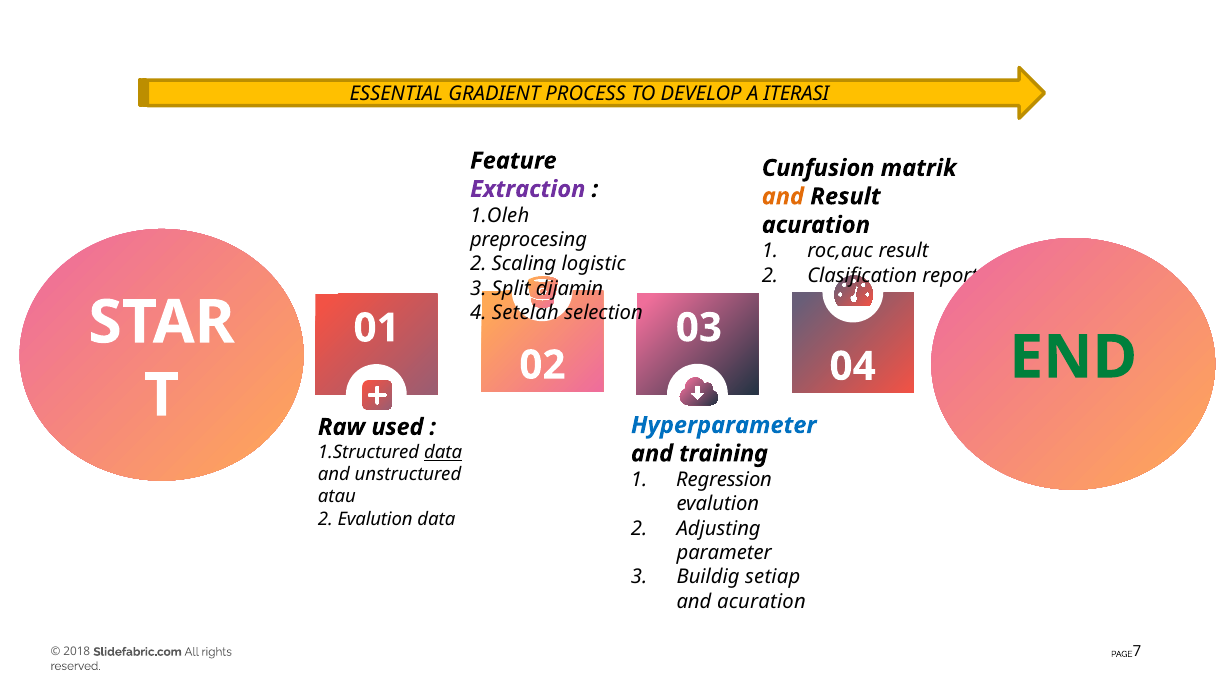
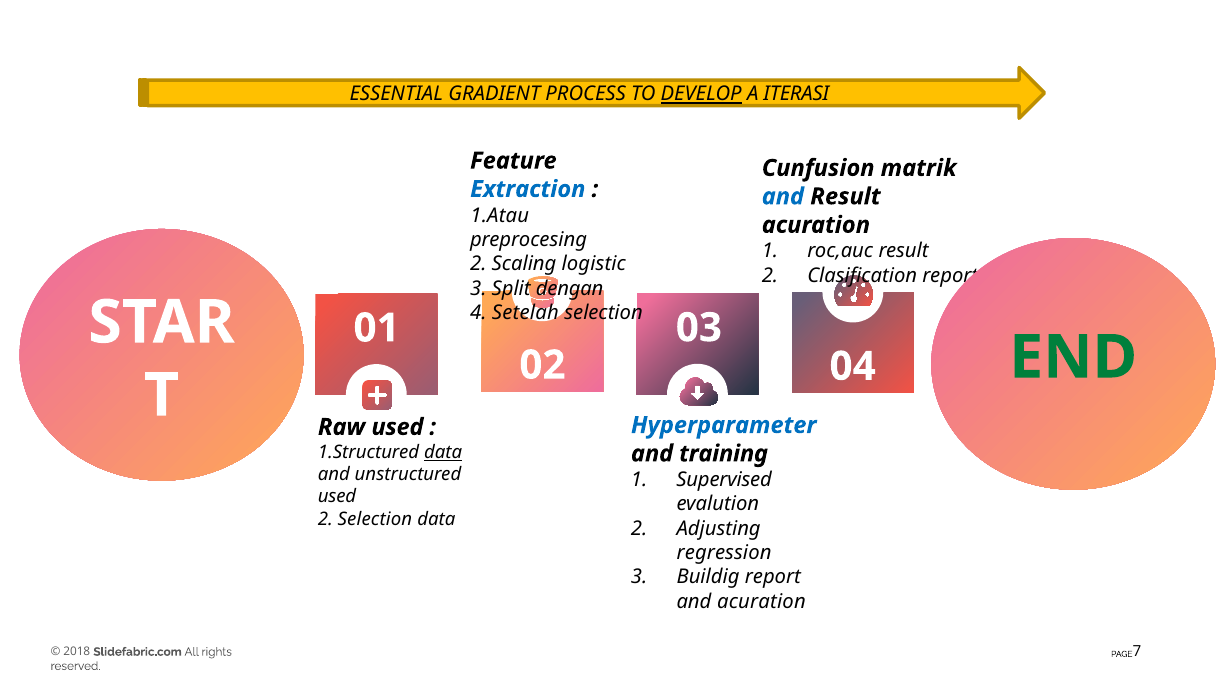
DEVELOP underline: none -> present (701, 94)
Extraction colour: purple -> blue (528, 189)
and colour: orange -> blue (783, 196)
1.Oleh: 1.Oleh -> 1.Atau (500, 215)
dijamin: dijamin -> dengan (570, 288)
Regression: Regression -> Supervised (724, 479)
atau: atau -> used (337, 496)
2 Evalution: Evalution -> Selection (375, 519)
parameter: parameter -> regression (724, 553)
Buildig setiap: setiap -> report (773, 577)
